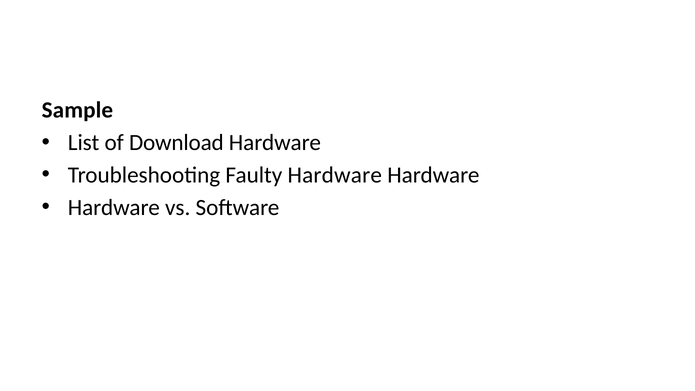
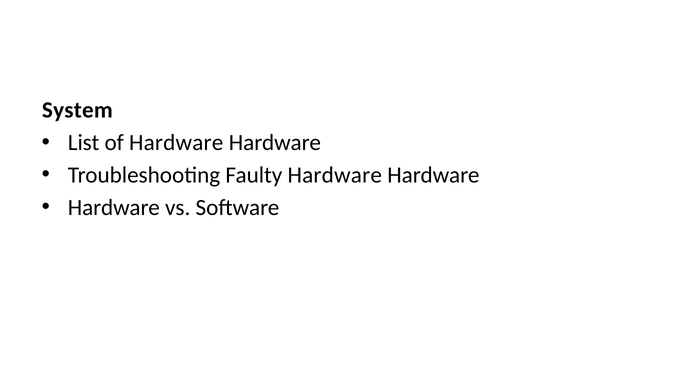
Sample: Sample -> System (77, 110)
of Download: Download -> Hardware (176, 143)
